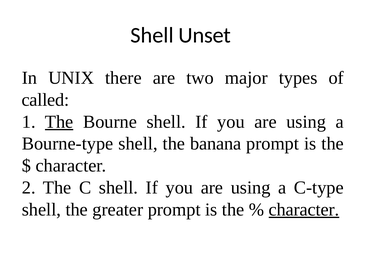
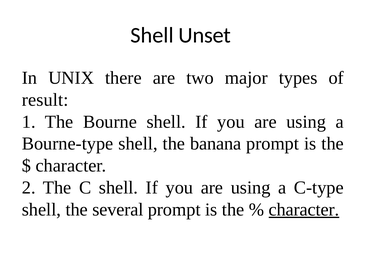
called: called -> result (45, 100)
The underline: present -> none (59, 122)
greater: greater -> several (118, 210)
